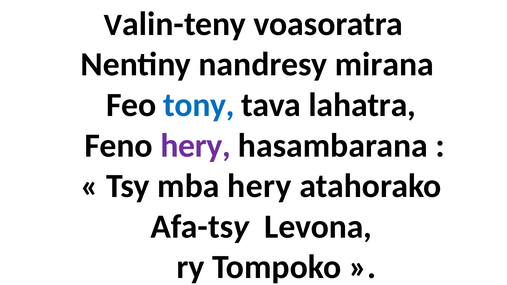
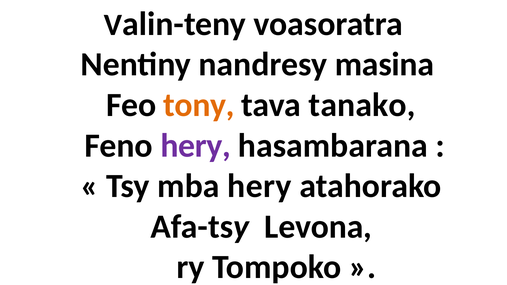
mirana: mirana -> masina (384, 65)
tony colour: blue -> orange (199, 105)
lahatra: lahatra -> tanako (362, 105)
